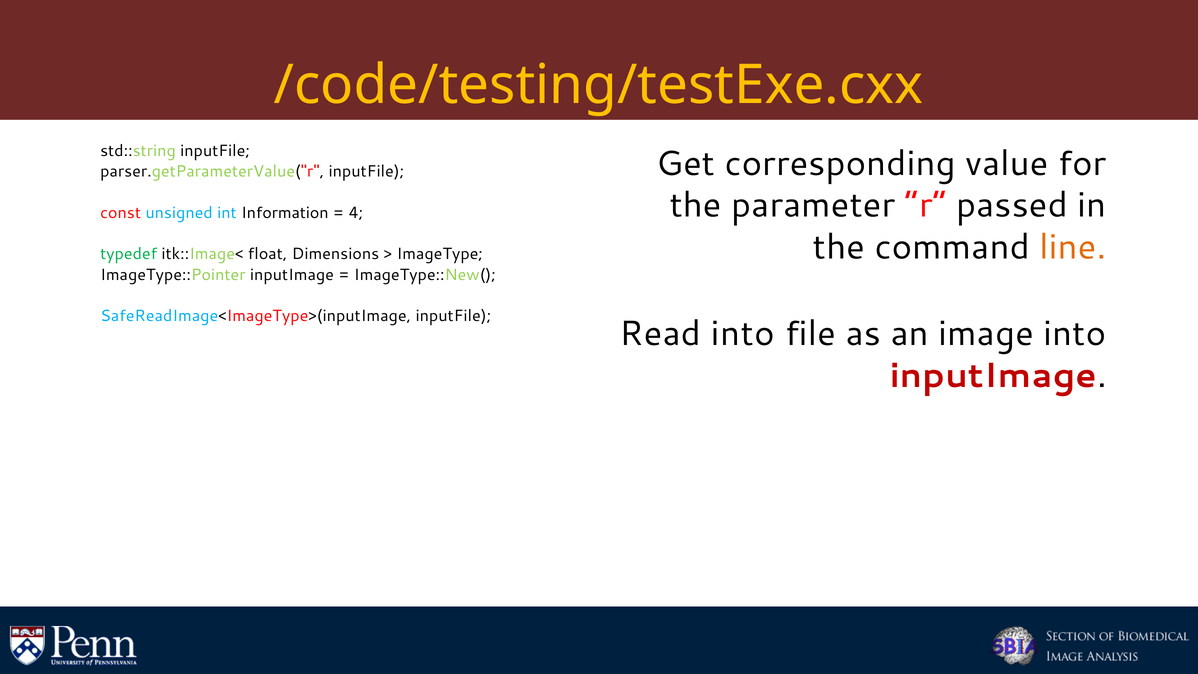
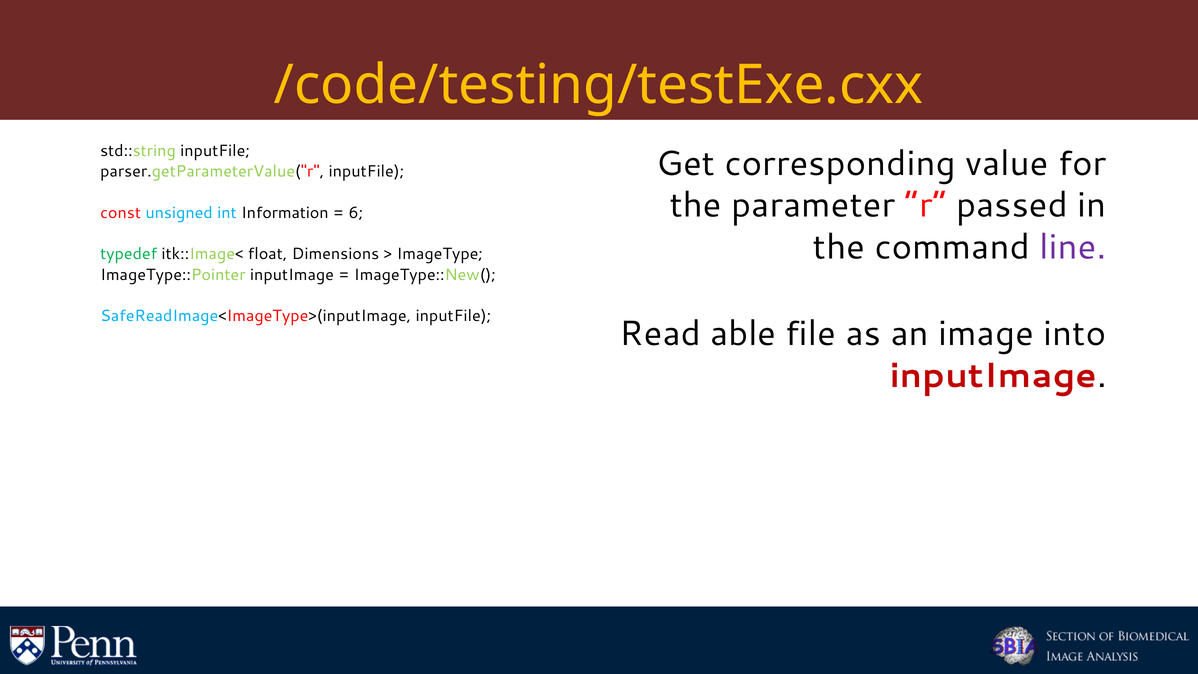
4: 4 -> 6 (356, 213)
line colour: orange -> purple (1073, 247)
Read into: into -> able (743, 334)
